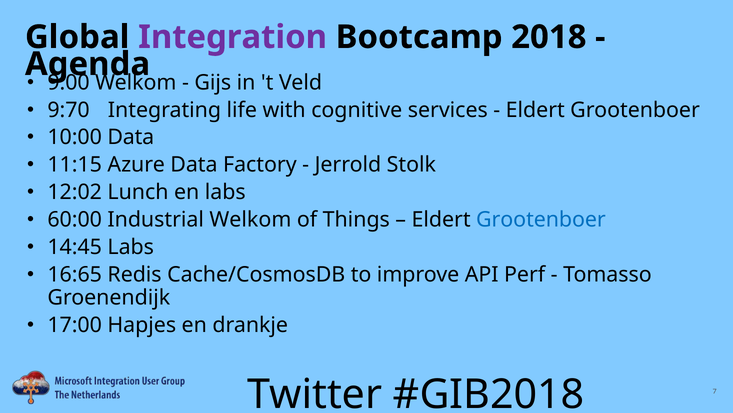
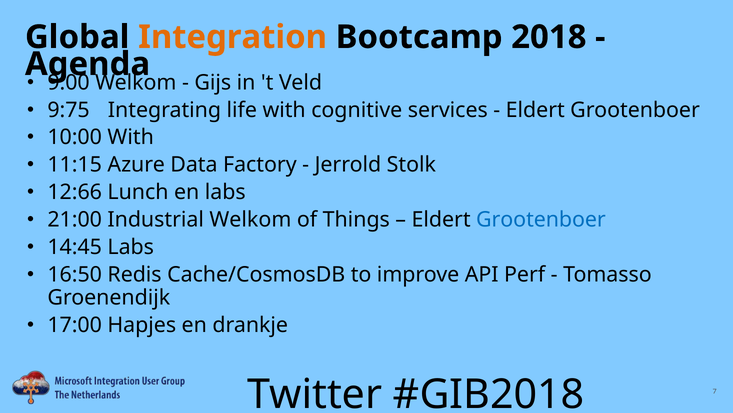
Integration colour: purple -> orange (233, 37)
9:70: 9:70 -> 9:75 (69, 110)
10:00 Data: Data -> With (131, 137)
12:02: 12:02 -> 12:66 (75, 192)
60:00: 60:00 -> 21:00 (75, 219)
16:65: 16:65 -> 16:50 (75, 274)
